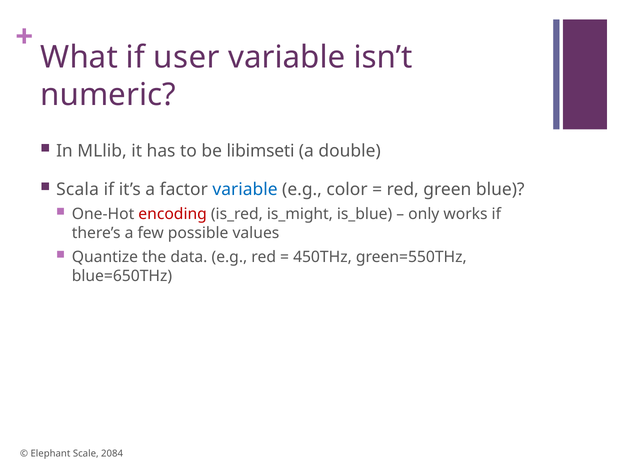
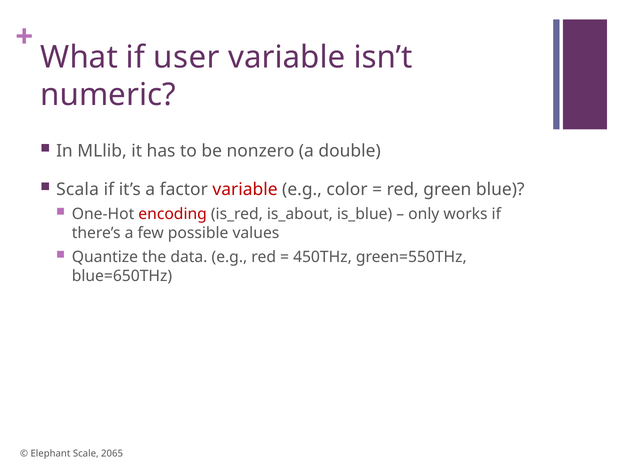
libimseti: libimseti -> nonzero (260, 151)
variable colour: blue -> red (245, 189)
is_might: is_might -> is_about (300, 214)
2084: 2084 -> 2065 (112, 453)
